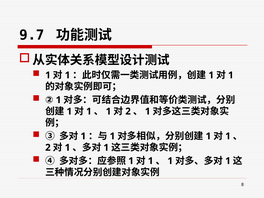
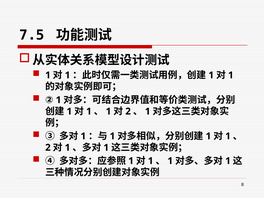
9.7: 9.7 -> 7.5 (32, 35)
